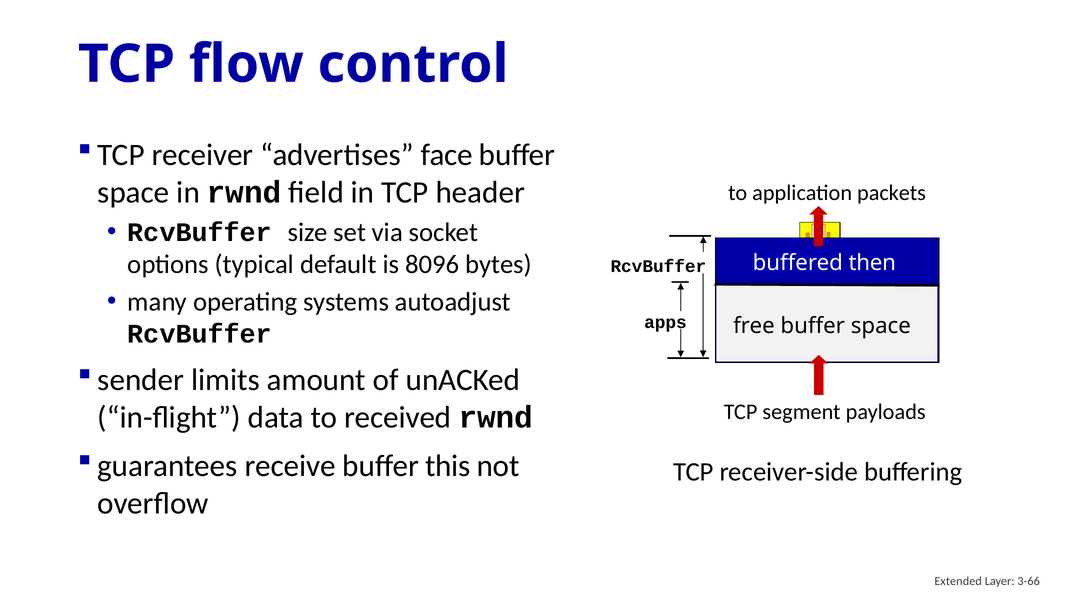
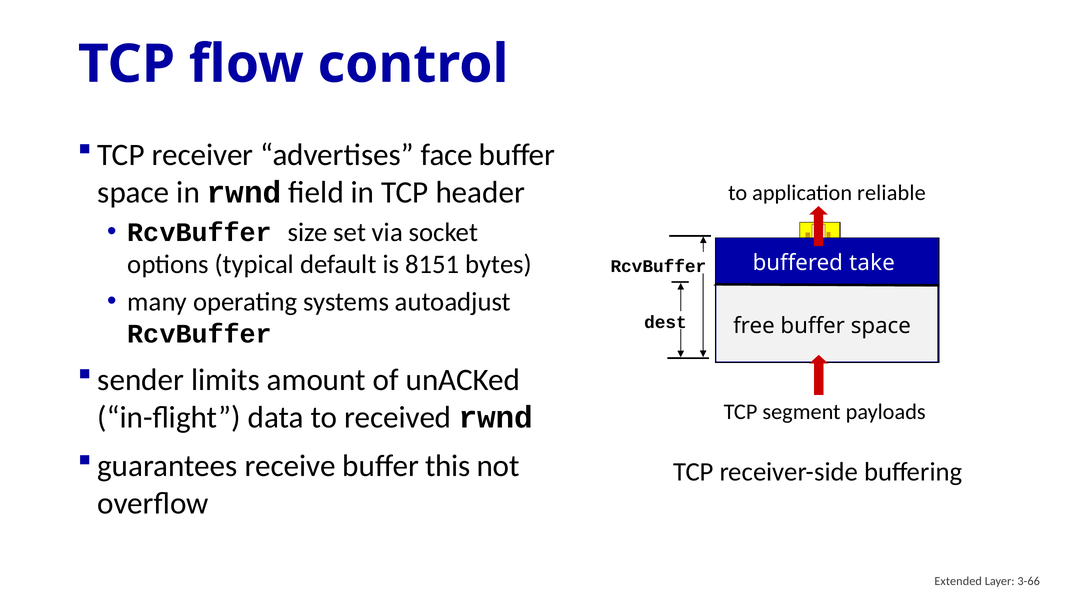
packets: packets -> reliable (891, 193)
8096: 8096 -> 8151 (432, 264)
then: then -> take (872, 263)
apps: apps -> dest (665, 322)
